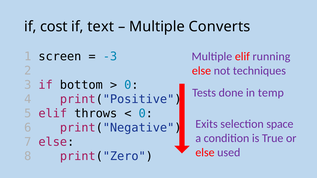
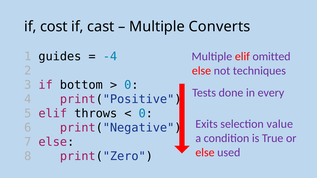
text: text -> cast (101, 27)
screen: screen -> guides (60, 57)
-3: -3 -> -4 (110, 57)
running: running -> omitted (272, 57)
temp: temp -> every (271, 93)
space: space -> value (280, 124)
